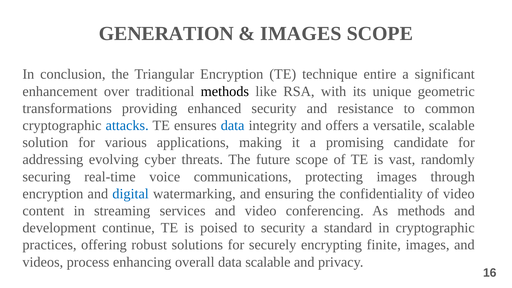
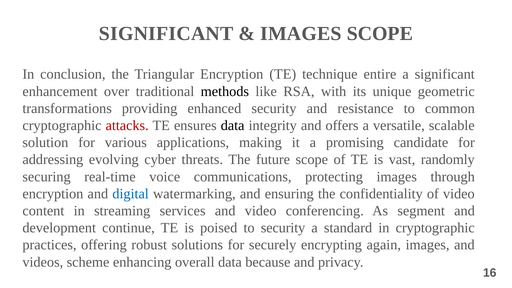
GENERATION: GENERATION -> SIGNIFICANT (166, 34)
attacks colour: blue -> red (127, 125)
data colour: blue -> black (233, 125)
As methods: methods -> segment (421, 211)
finite: finite -> again (384, 245)
process: process -> scheme (88, 262)
data scalable: scalable -> because (268, 262)
